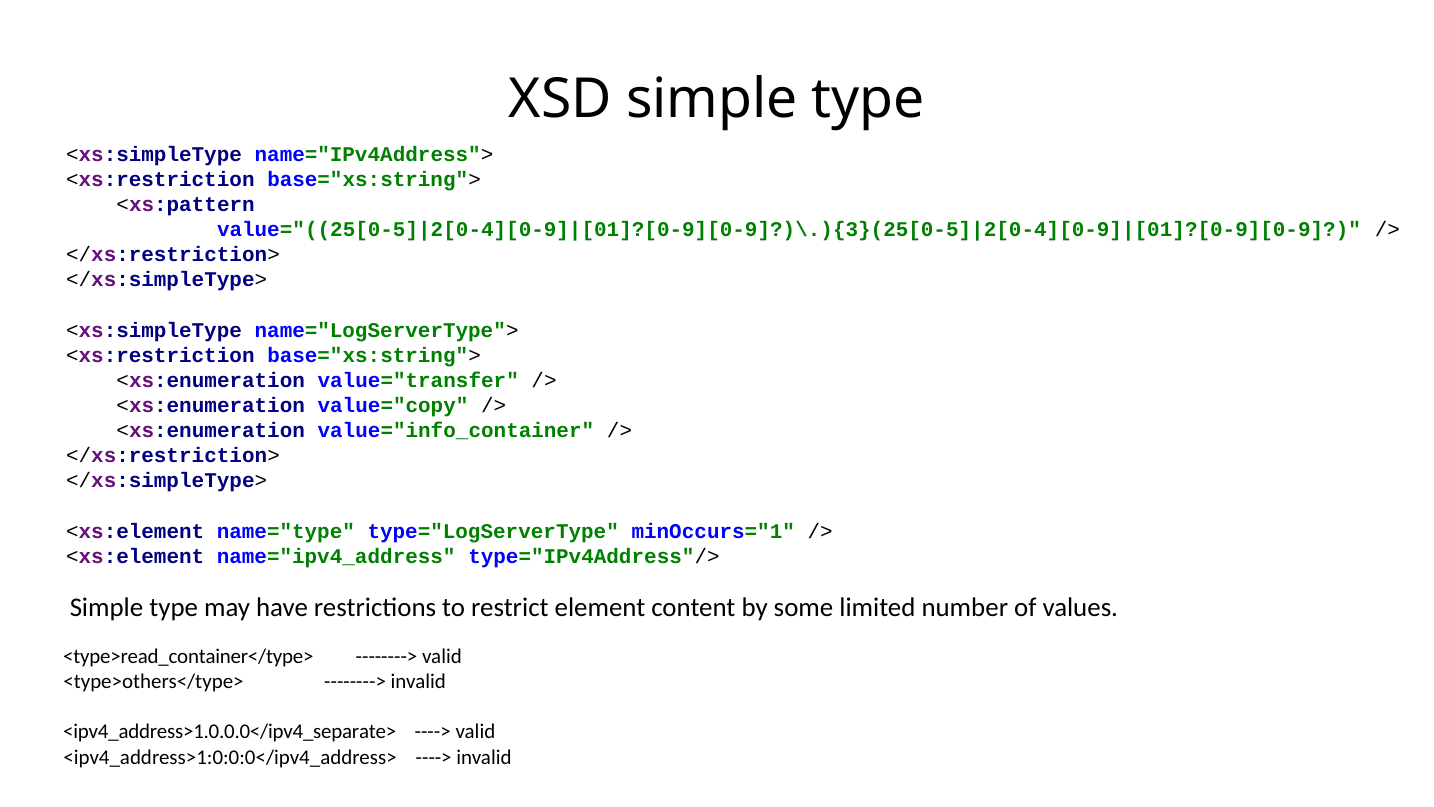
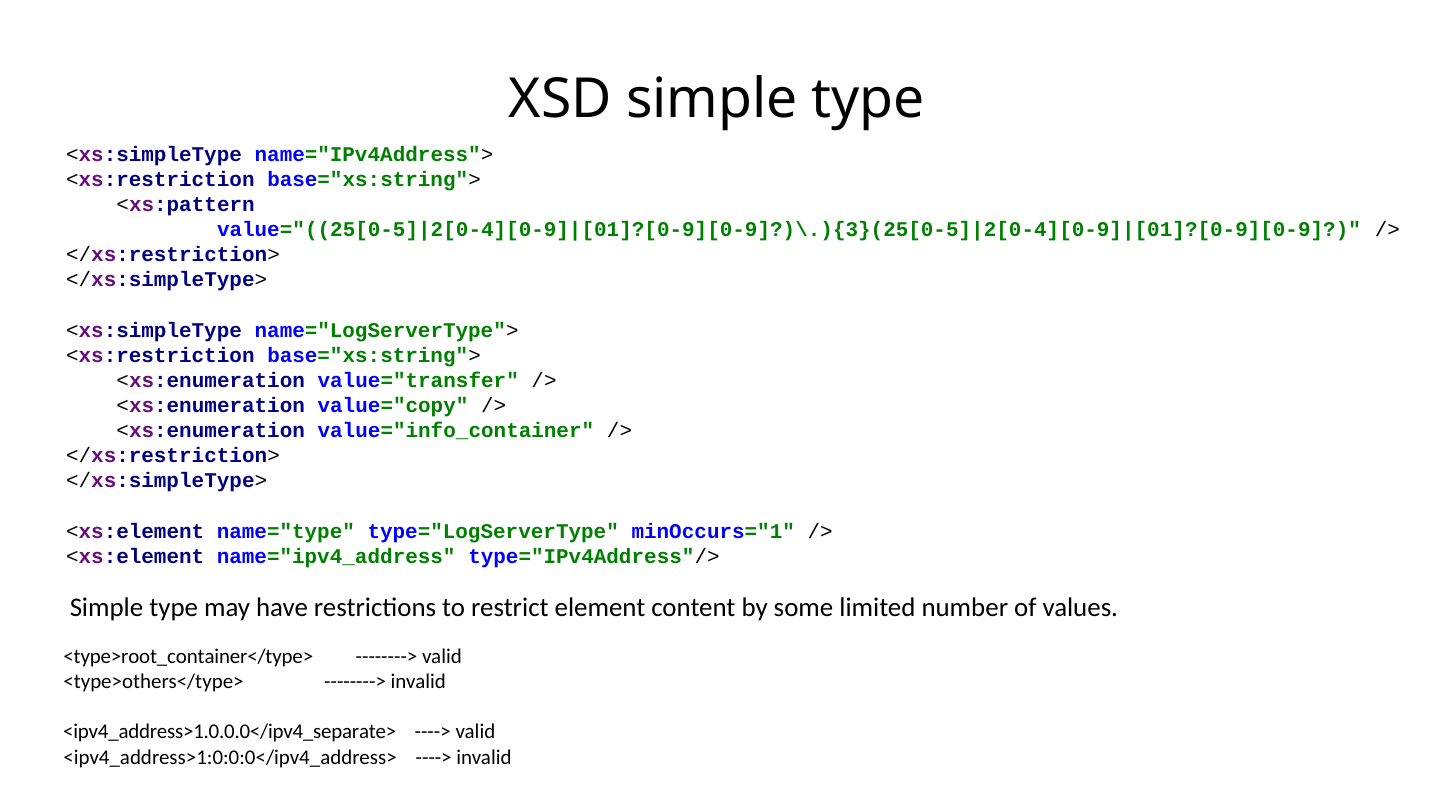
<type>read_container</type>: <type>read_container</type> -> <type>root_container</type> (188, 656)
